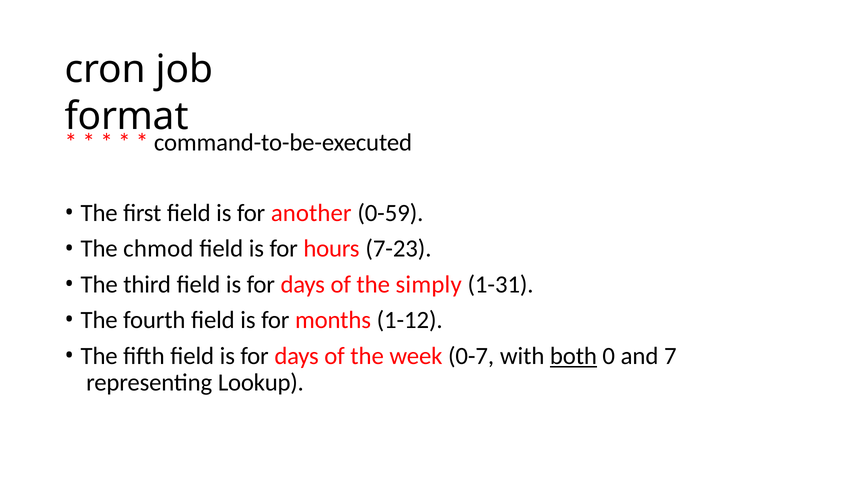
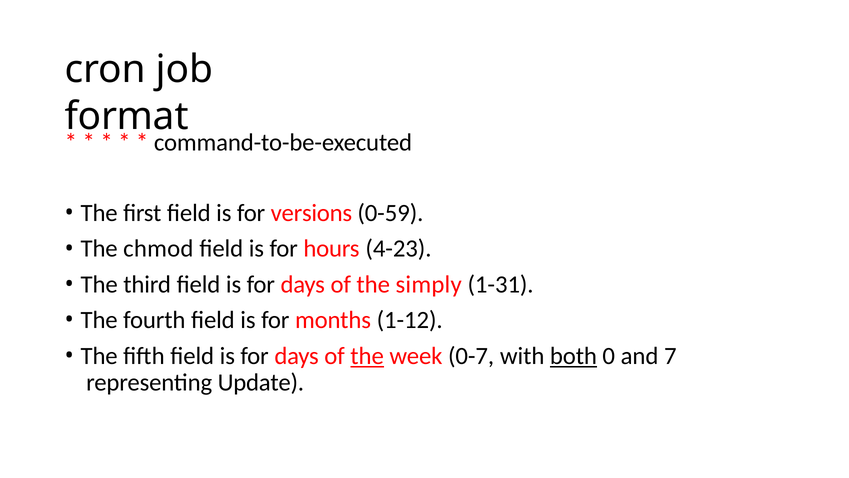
another: another -> versions (311, 213)
7-23: 7-23 -> 4-23 (398, 248)
the underline: none -> present (367, 356)
Lookup: Lookup -> Update (261, 382)
